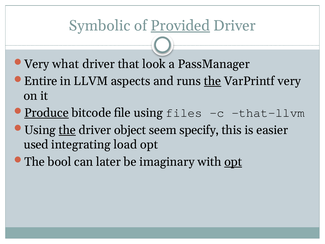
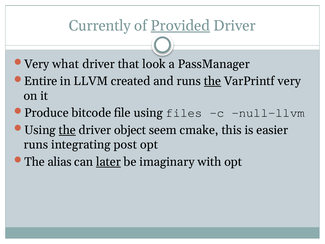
Symbolic: Symbolic -> Currently (100, 26)
aspects: aspects -> created (131, 81)
Produce underline: present -> none (46, 113)
that-llvm: that-llvm -> null-llvm (268, 113)
specify: specify -> cmake (199, 130)
used: used -> runs (36, 145)
load: load -> post (125, 145)
bool: bool -> alias (60, 162)
later underline: none -> present (108, 162)
opt underline: present -> none (233, 162)
